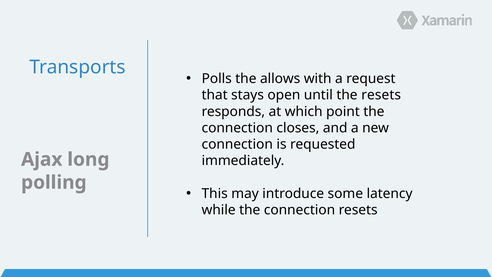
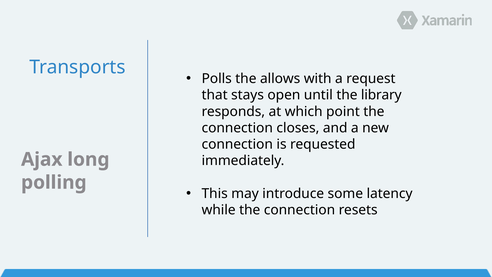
the resets: resets -> library (381, 95)
